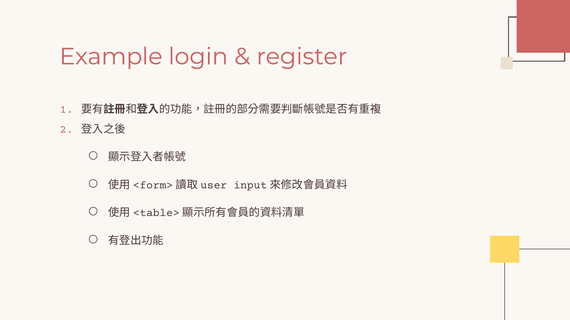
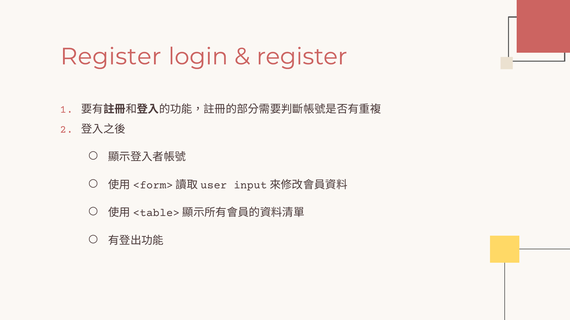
Example: Example -> Register (111, 57)
